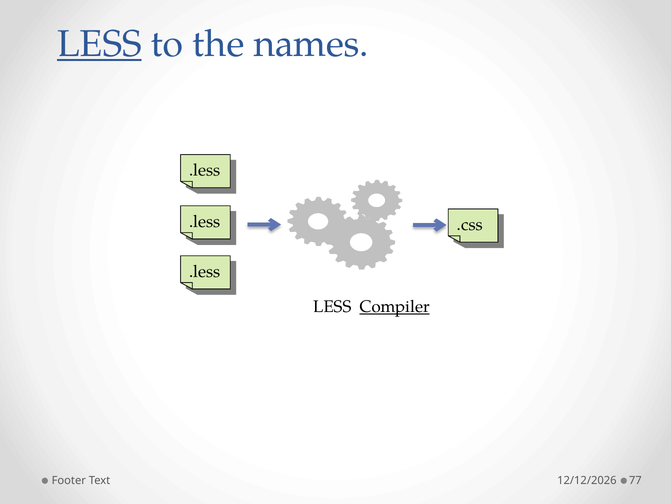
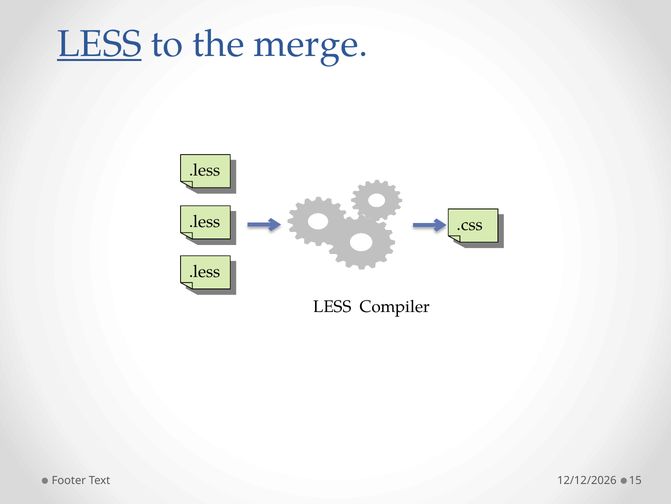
names: names -> merge (311, 44)
Compiler underline: present -> none (395, 306)
77: 77 -> 15 (635, 480)
